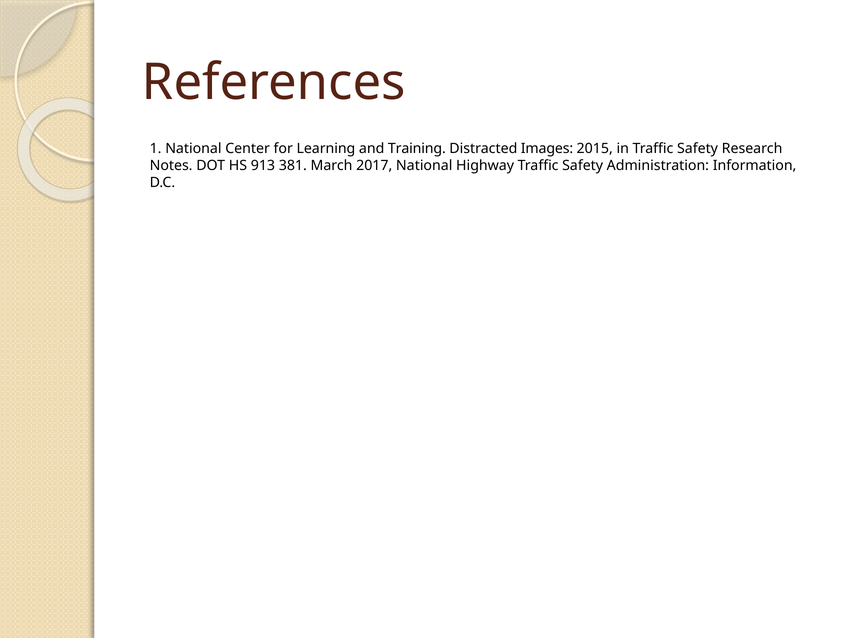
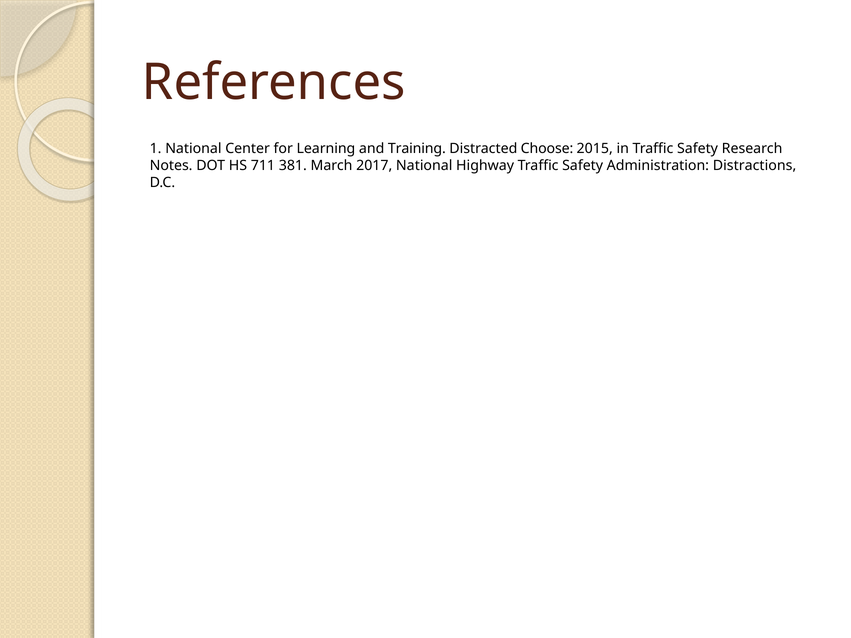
Images: Images -> Choose (547, 148)
913: 913 -> 711 (263, 165)
Information: Information -> Distractions (755, 165)
